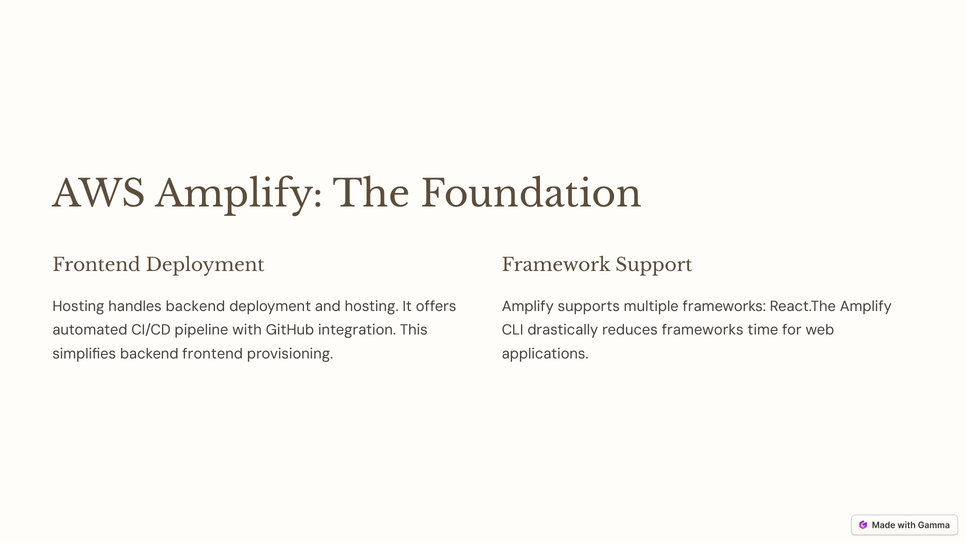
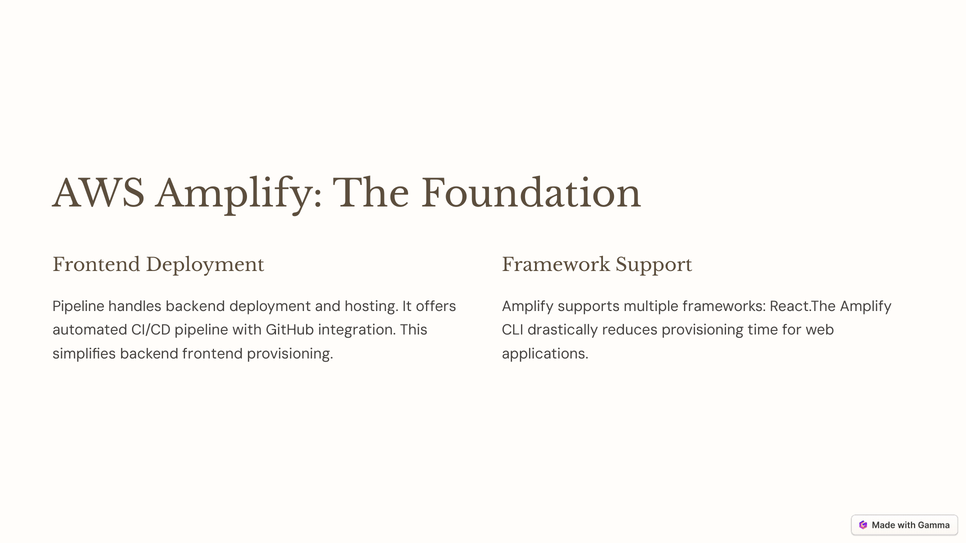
Hosting: Hosting -> Pipeline (78, 306)
reduces frameworks: frameworks -> provisioning (703, 330)
